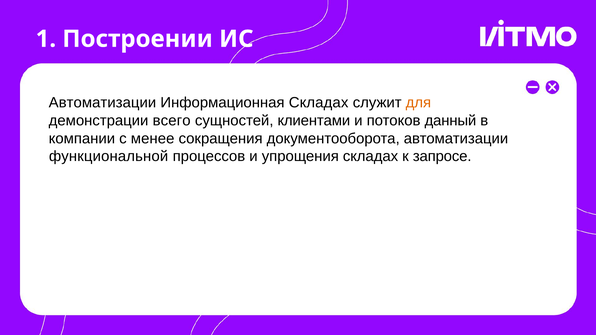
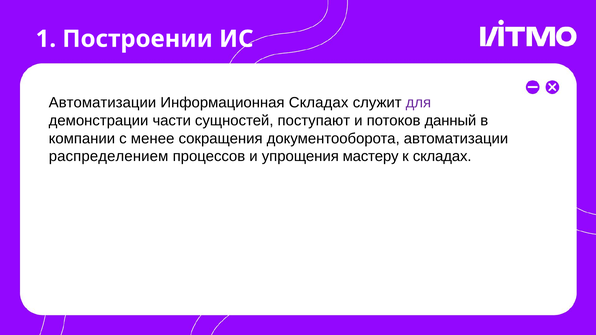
для colour: orange -> purple (418, 103)
всего: всего -> части (172, 121)
клиентами: клиентами -> поступают (314, 121)
функциональной: функциональной -> распределением (109, 156)
упрощения складах: складах -> мастеру (371, 156)
к запросе: запросе -> складах (442, 156)
